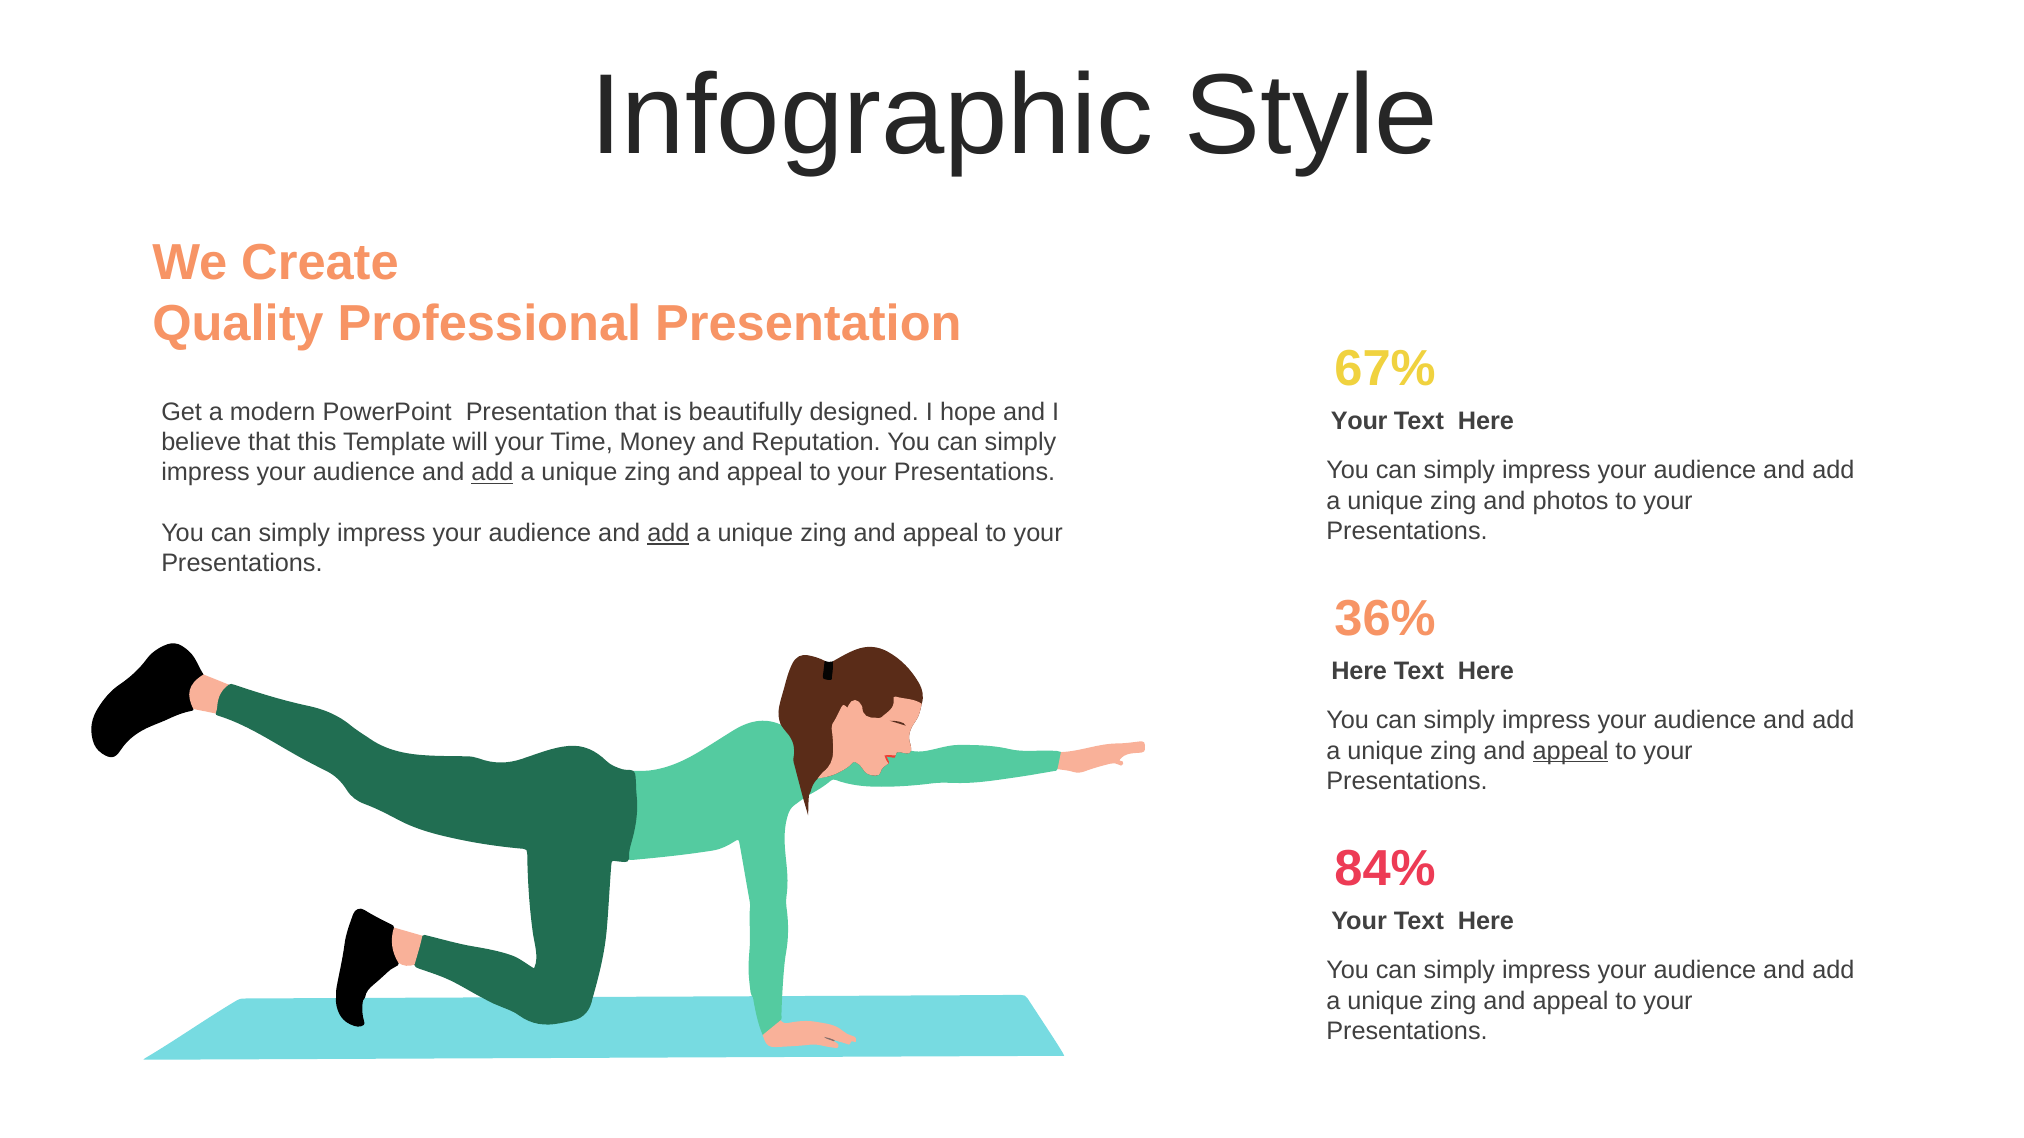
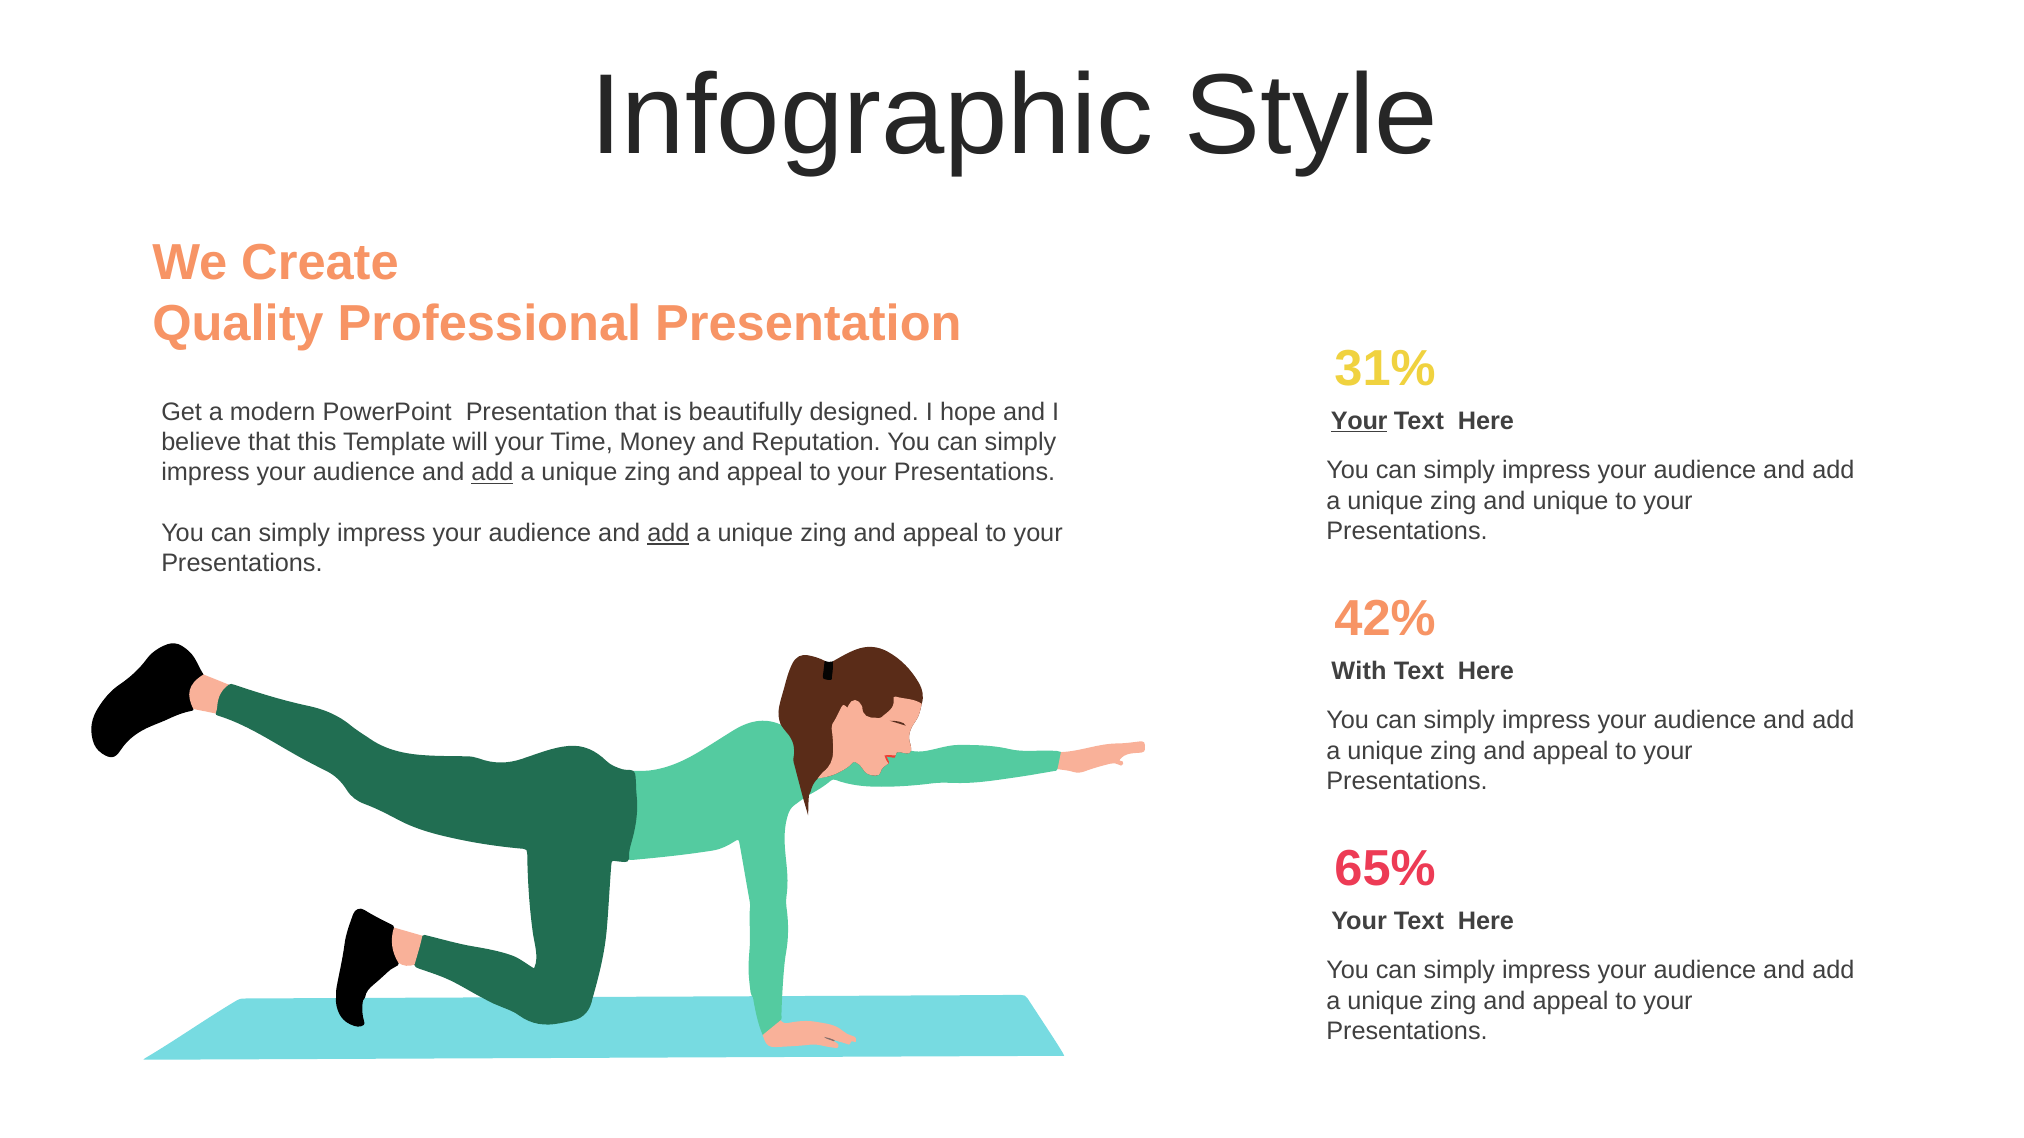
67%: 67% -> 31% (1385, 369)
Your underline: none -> present (1359, 421)
and photos: photos -> unique (1571, 501)
36%: 36% -> 42% (1385, 619)
Here: Here -> With (1359, 671)
appeal underline: present -> none (1571, 751)
84%: 84% -> 65% (1385, 869)
